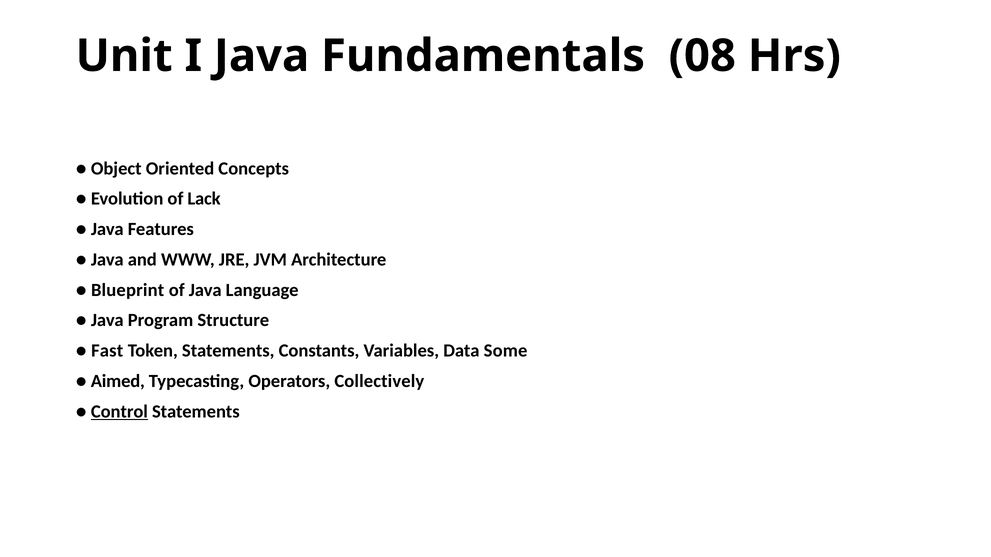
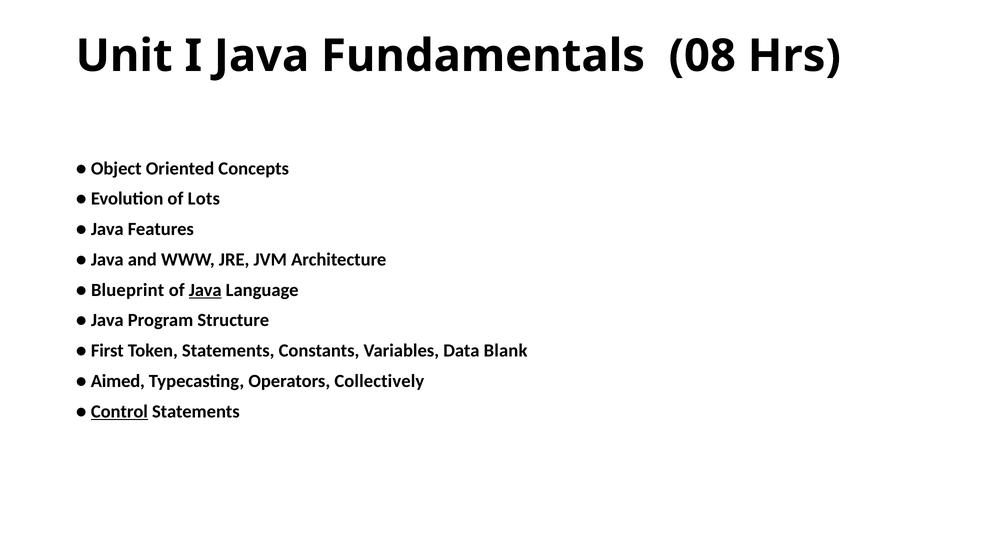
Lack: Lack -> Lots (204, 199)
Java underline: none -> present (205, 290)
Fast: Fast -> First (107, 351)
Some: Some -> Blank (506, 351)
